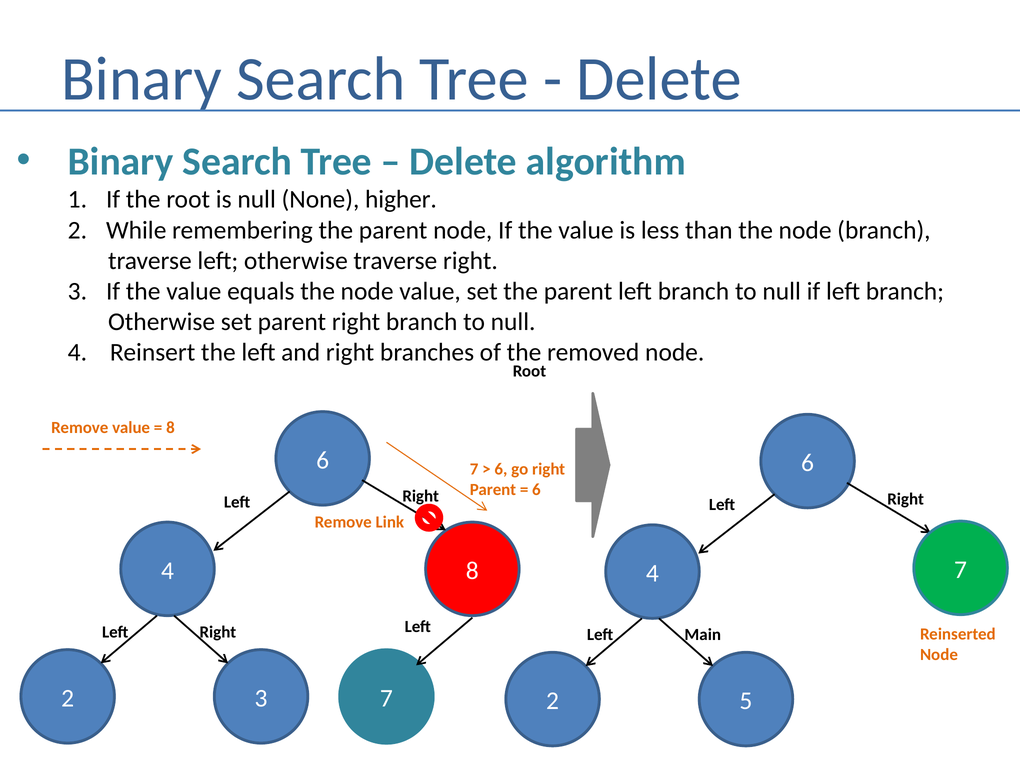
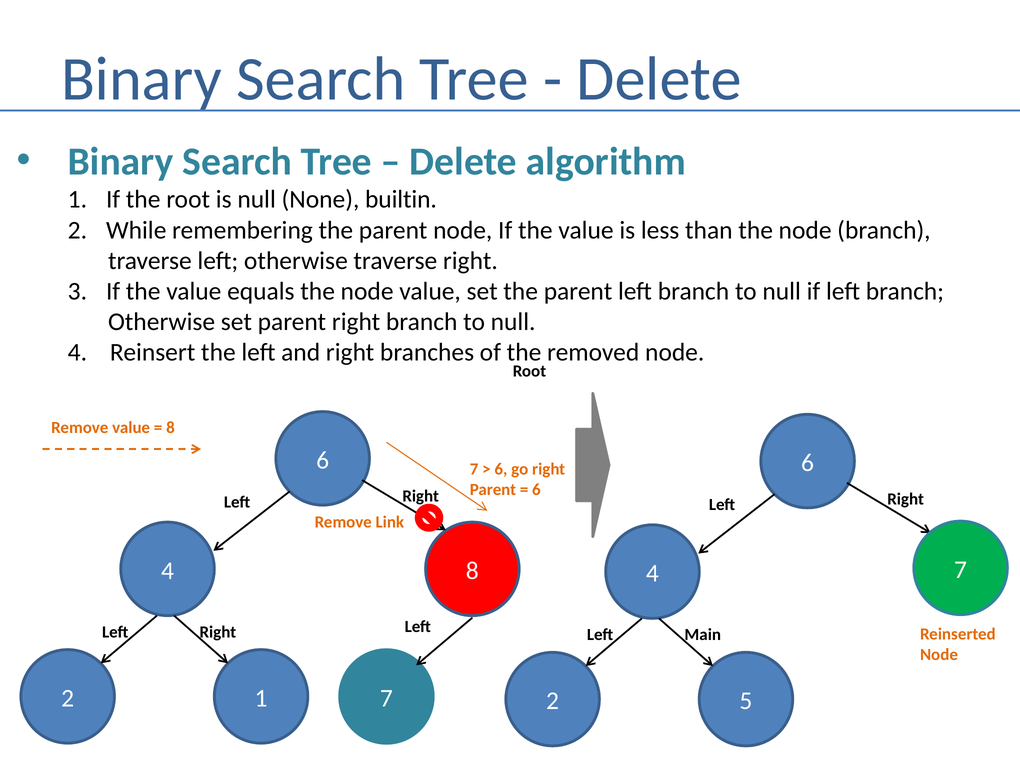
higher: higher -> builtin (401, 200)
2 3: 3 -> 1 (261, 698)
